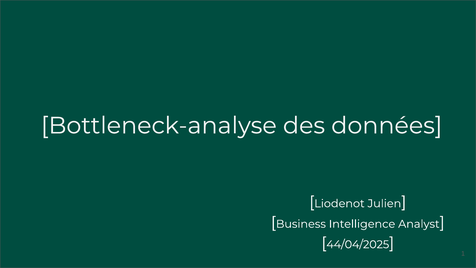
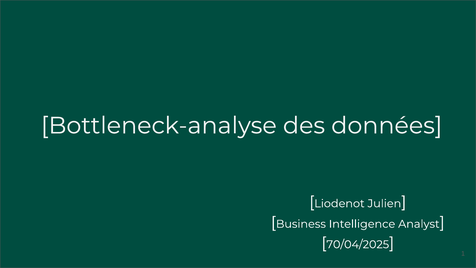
44/04/2025: 44/04/2025 -> 70/04/2025 (358, 244)
